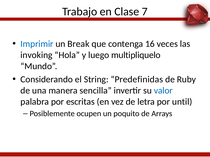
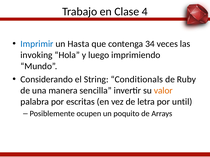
7: 7 -> 4 (145, 12)
Break: Break -> Hasta (78, 44)
16: 16 -> 34 (150, 44)
multipliquelo: multipliquelo -> imprimiendo (136, 55)
Predefinidas: Predefinidas -> Conditionals (137, 80)
valor colour: blue -> orange (163, 91)
